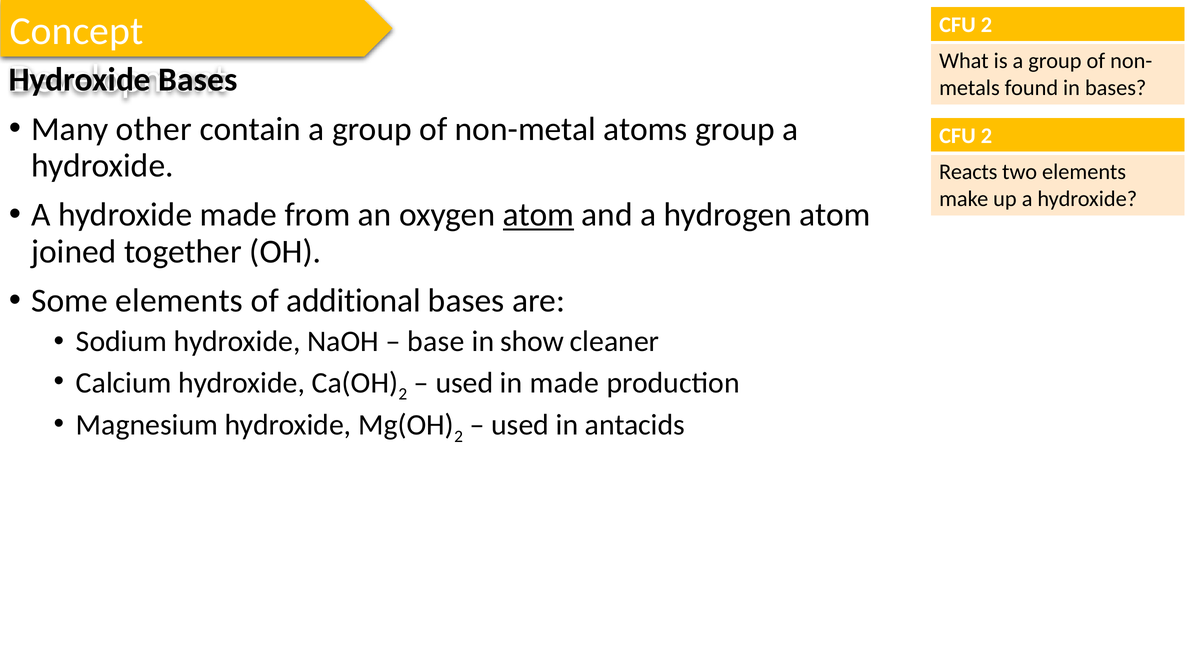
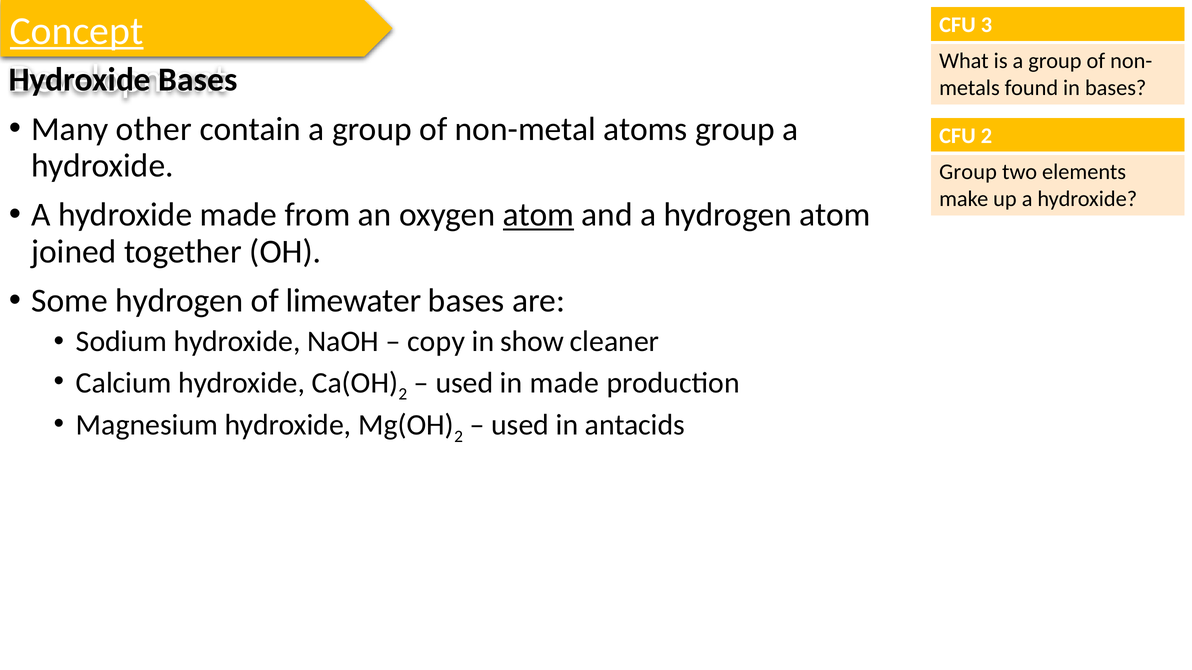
Concept underline: none -> present (77, 31)
2: 2 -> 3 (986, 25)
Reacts: Reacts -> Group (968, 172)
Some elements: elements -> hydrogen (179, 301)
additional: additional -> limewater (354, 301)
base: base -> copy (436, 342)
